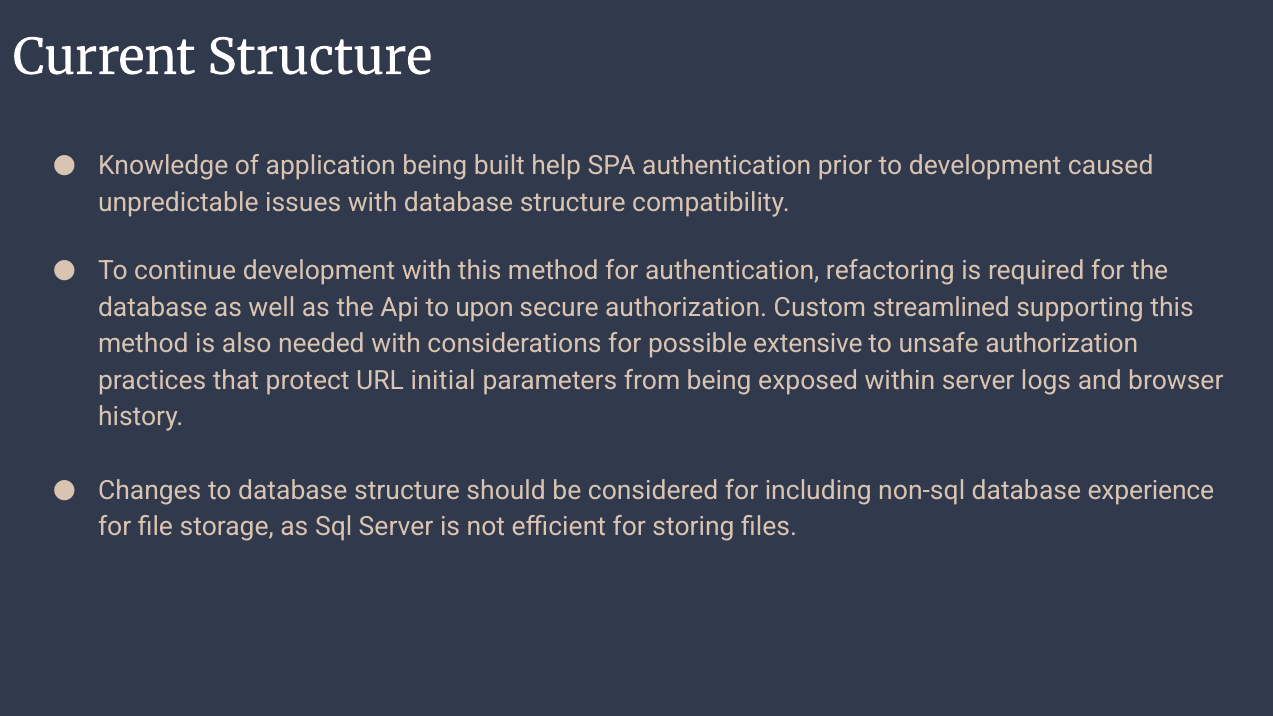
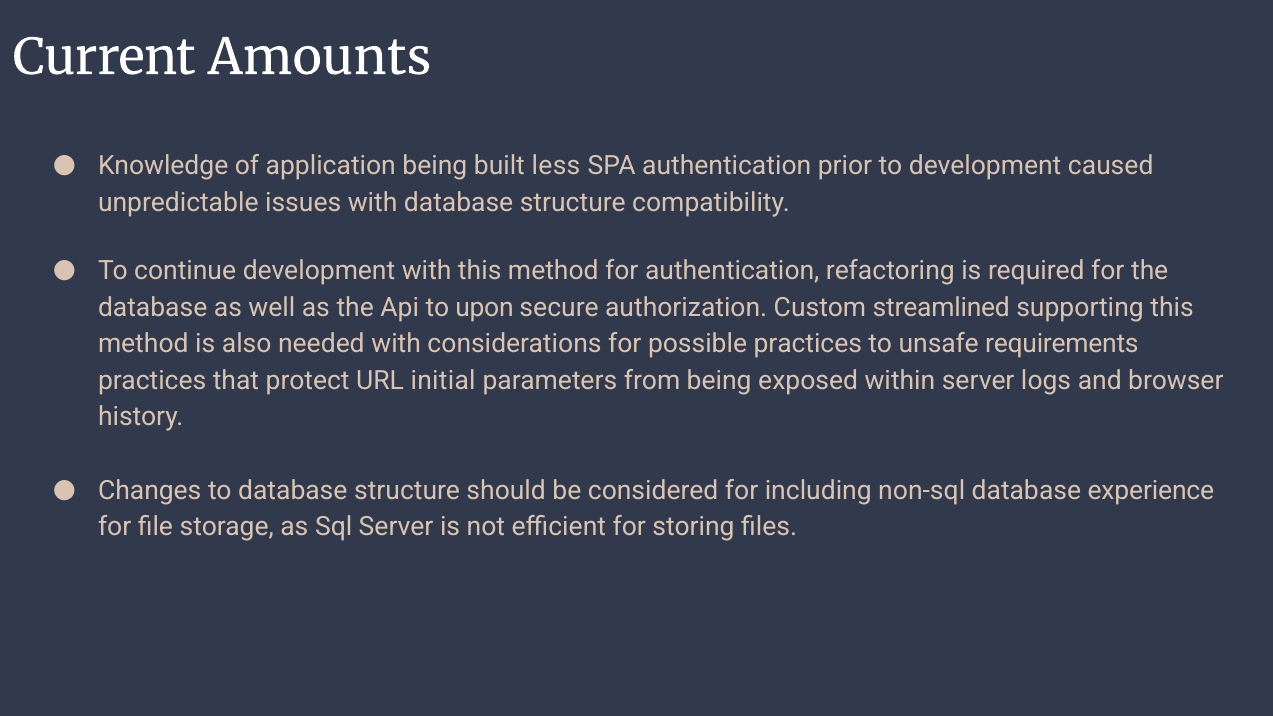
Current Structure: Structure -> Amounts (319, 58)
help: help -> less (556, 166)
possible extensive: extensive -> practices (808, 344)
unsafe authorization: authorization -> requirements (1062, 344)
